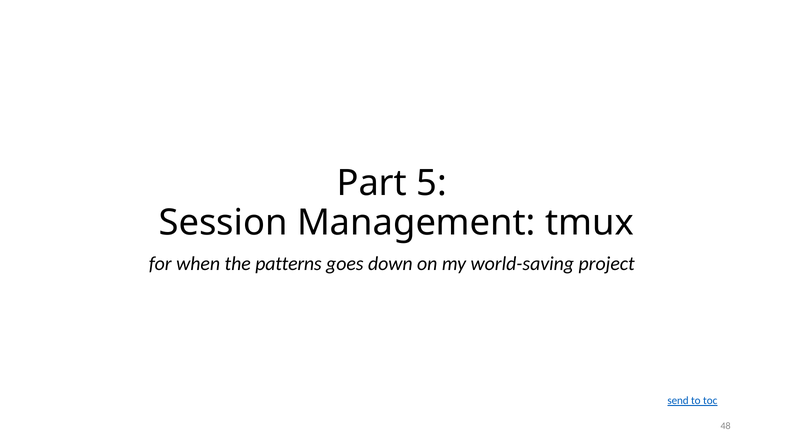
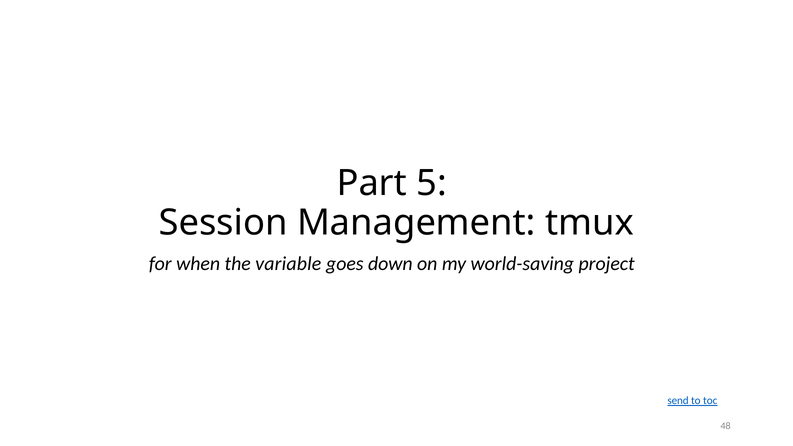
patterns: patterns -> variable (288, 264)
